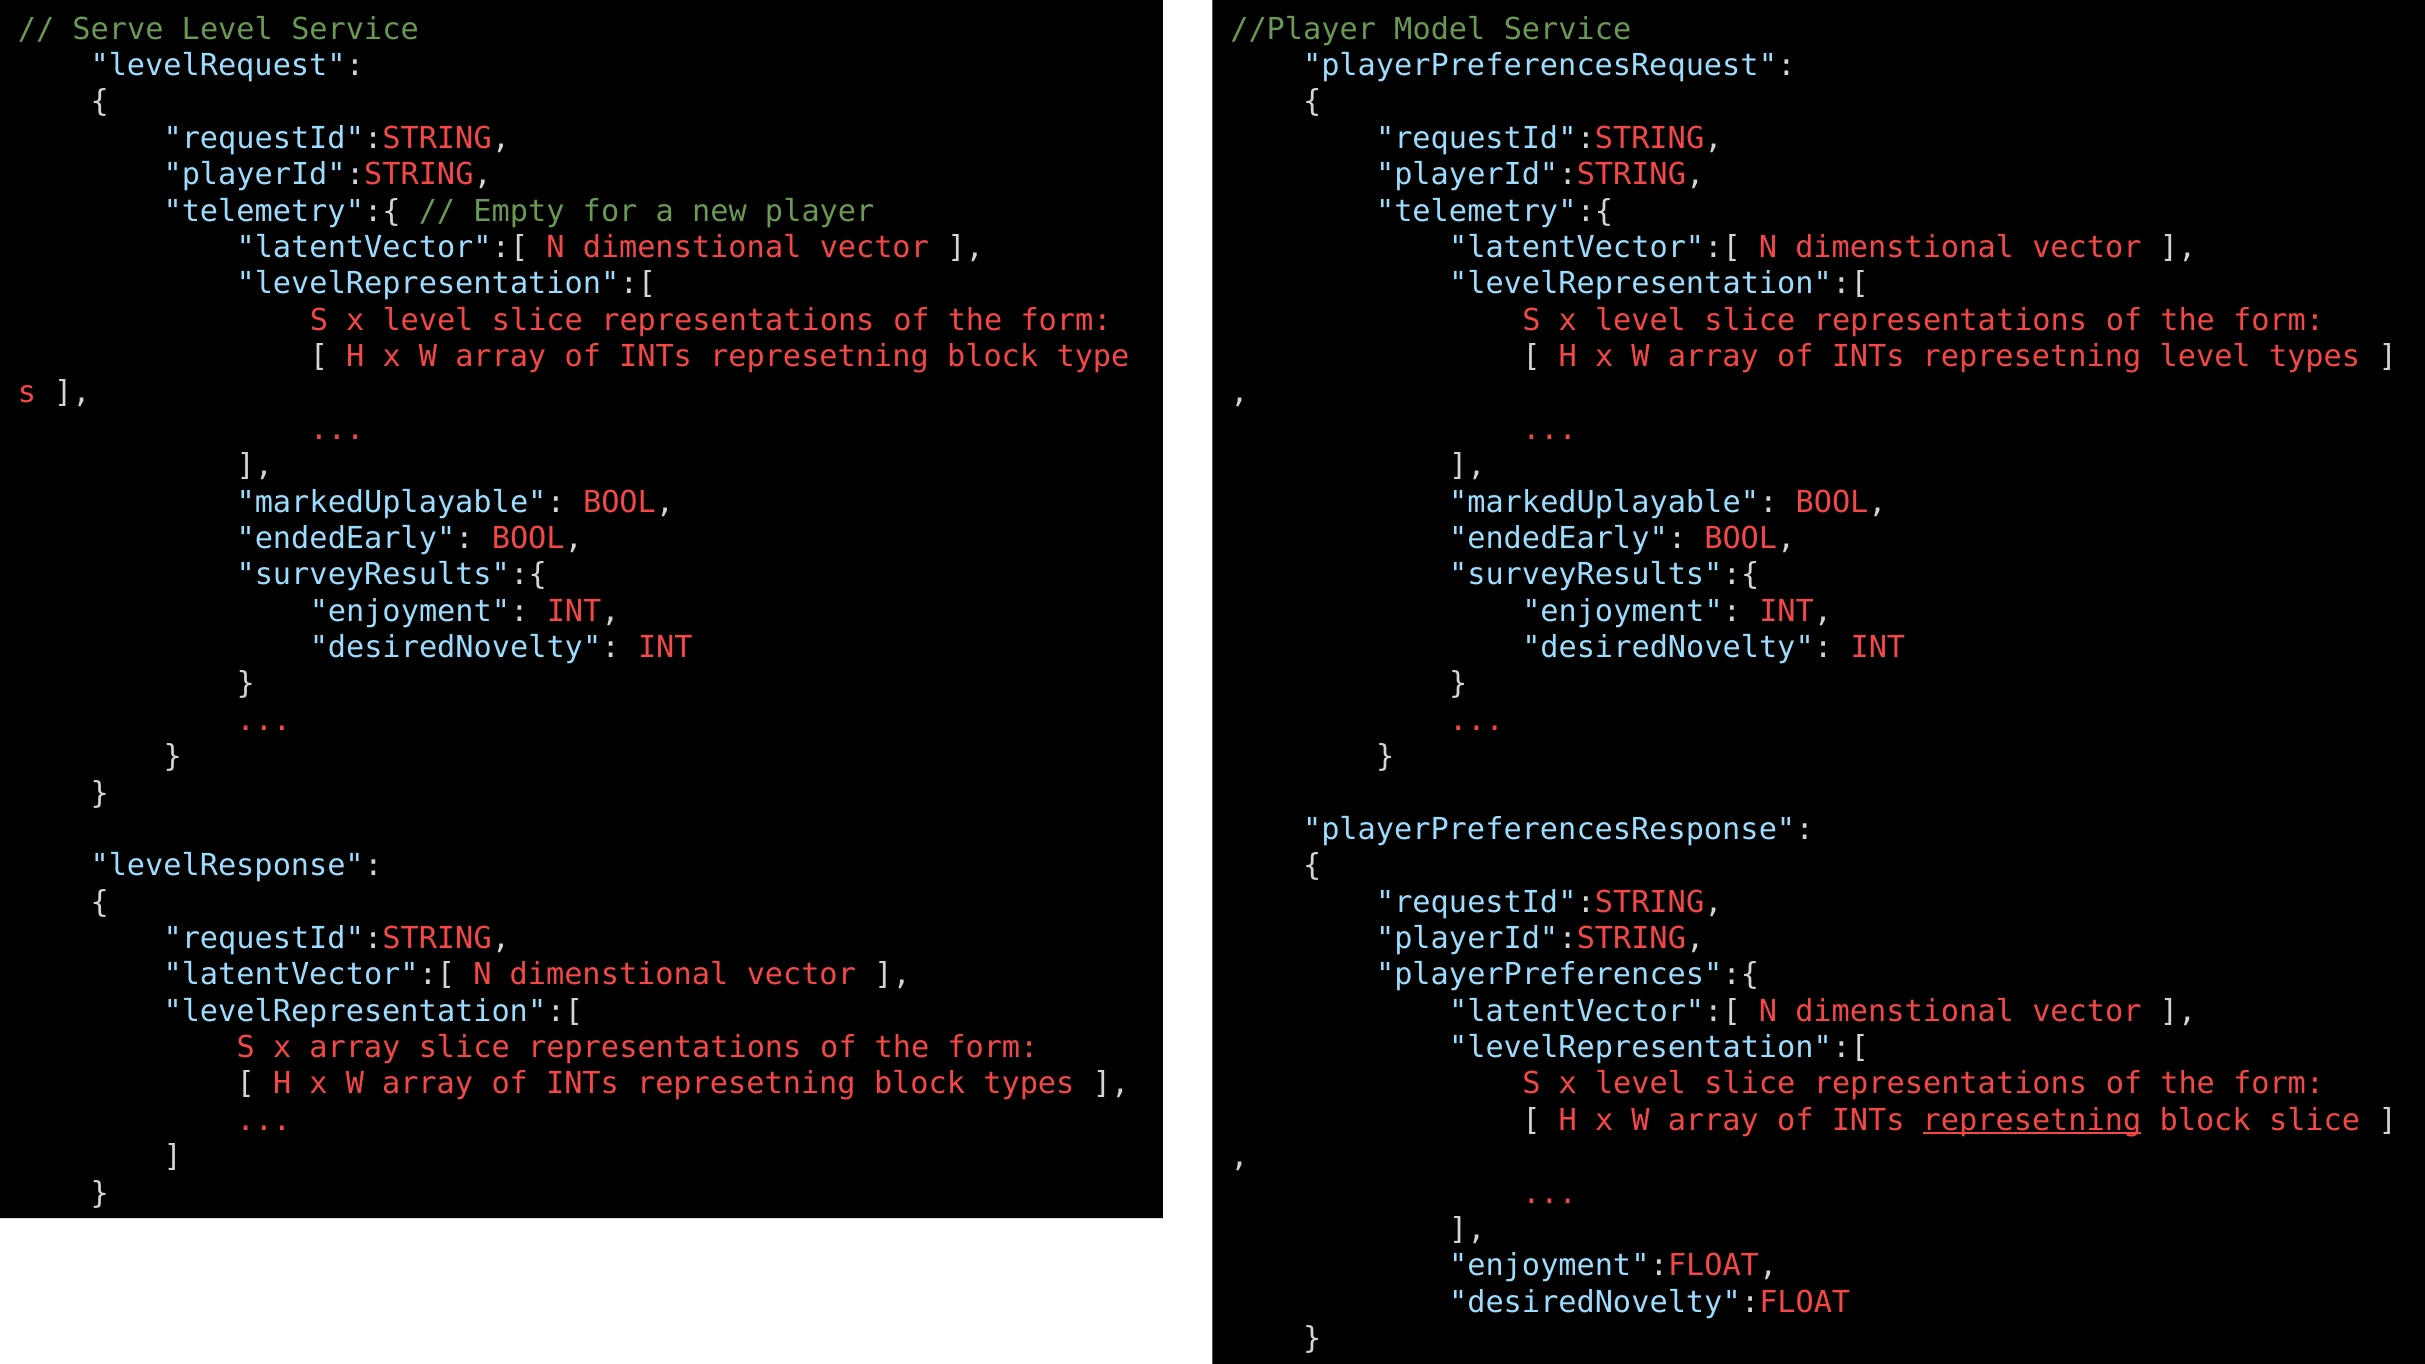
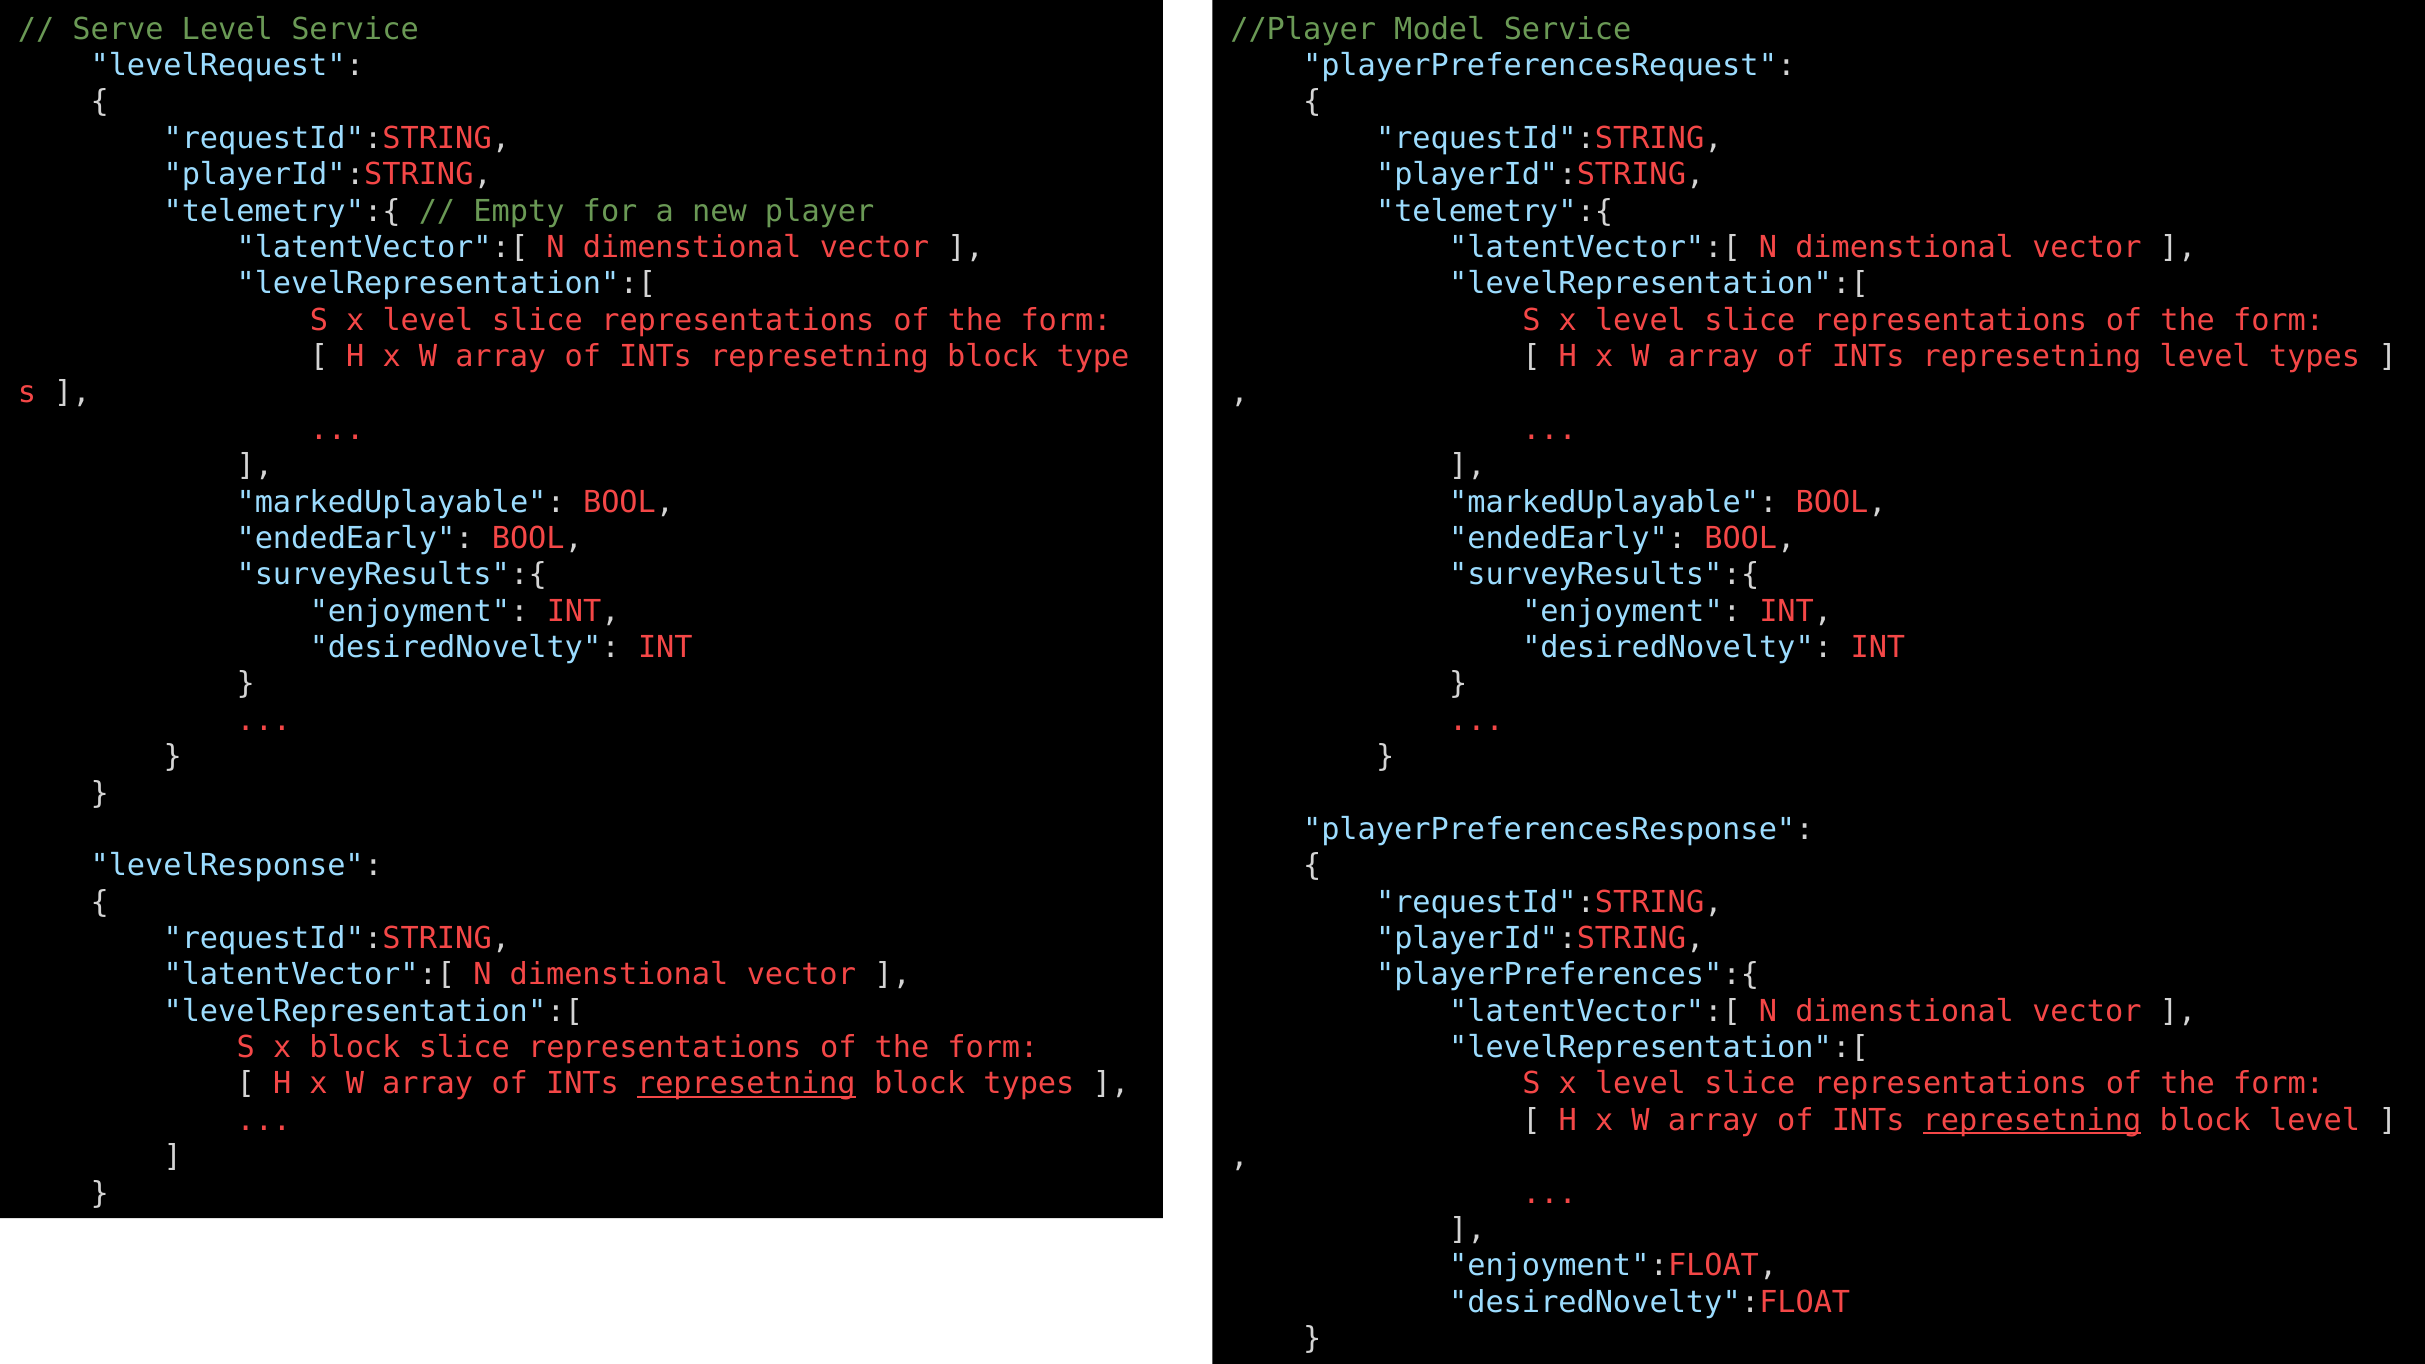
x array: array -> block (355, 1048)
represetning underline: none -> present (746, 1084)
block slice: slice -> level (2315, 1120)
